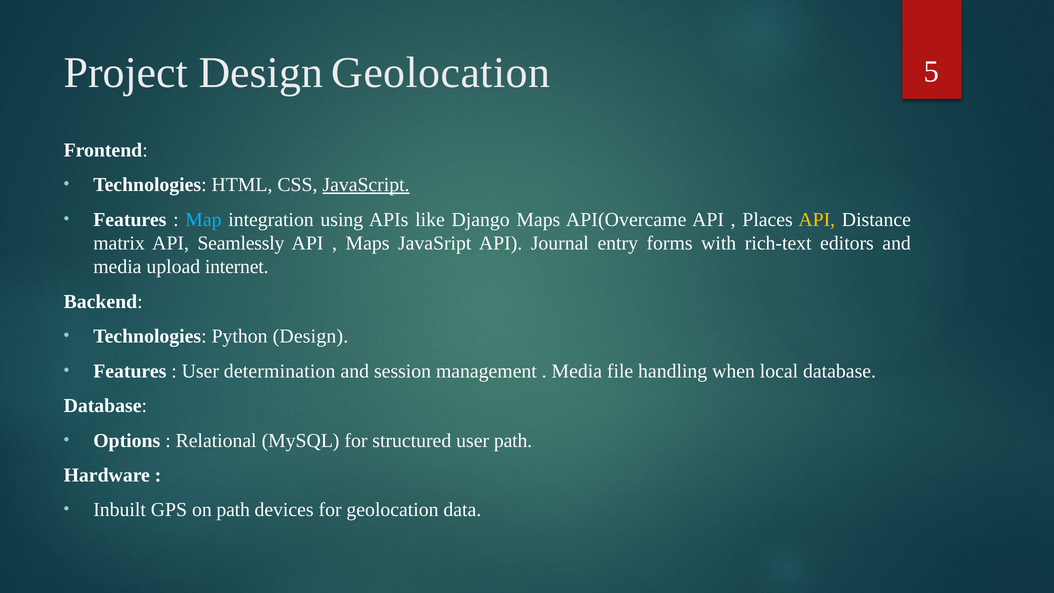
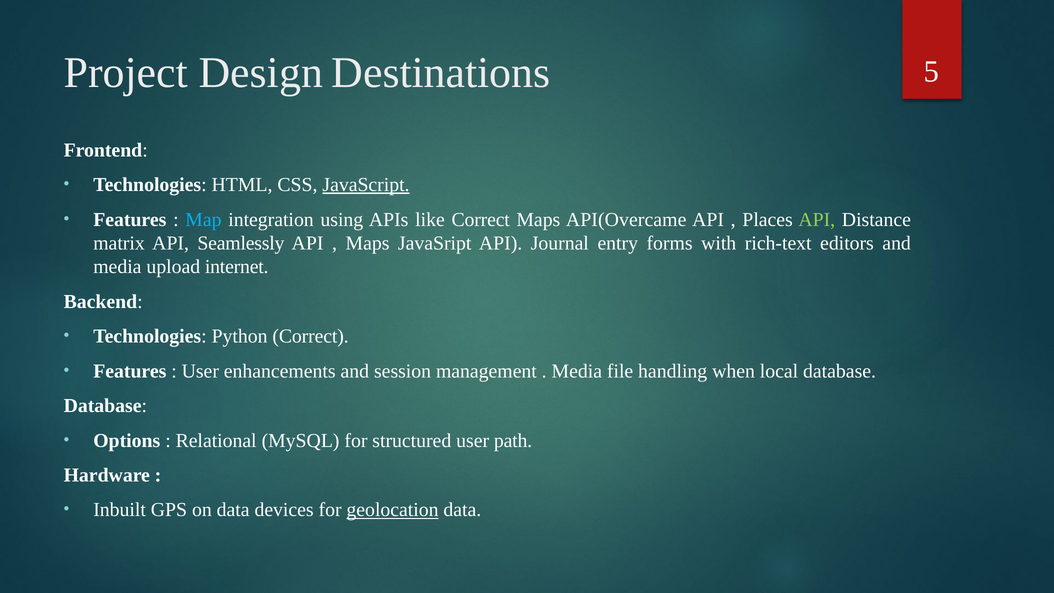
Design Geolocation: Geolocation -> Destinations (441, 73)
like Django: Django -> Correct (481, 219)
API colour: yellow -> light green (817, 219)
Python Design: Design -> Correct (311, 336)
determination: determination -> enhancements (280, 371)
on path: path -> data (233, 510)
geolocation underline: none -> present (393, 510)
